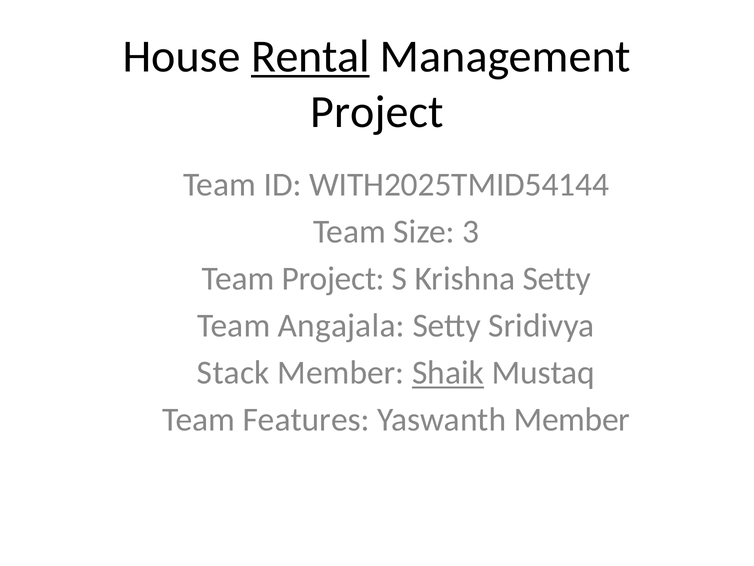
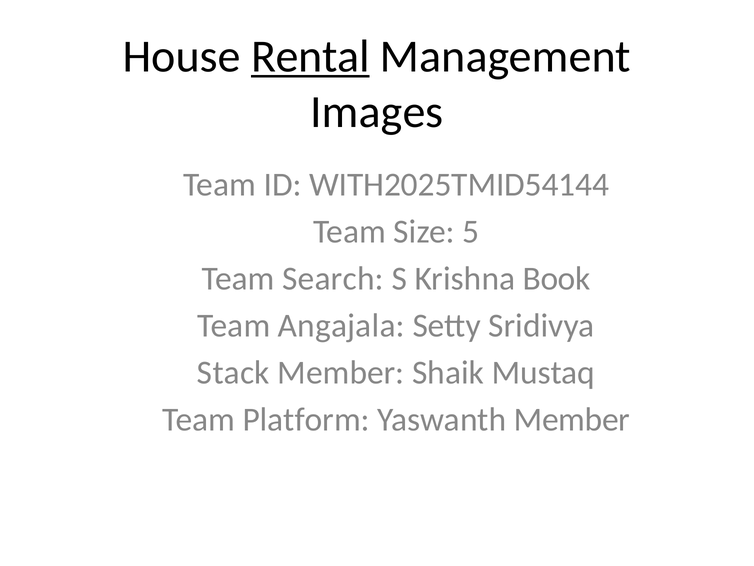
Project: Project -> Images (377, 112)
3: 3 -> 5 (471, 232)
Team Project: Project -> Search (333, 279)
Krishna Setty: Setty -> Book (557, 279)
Shaik underline: present -> none (448, 373)
Features: Features -> Platform (306, 420)
